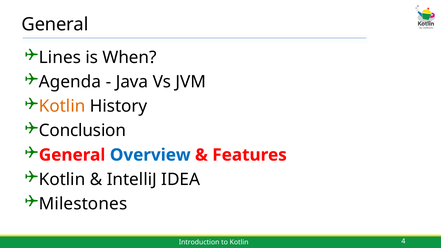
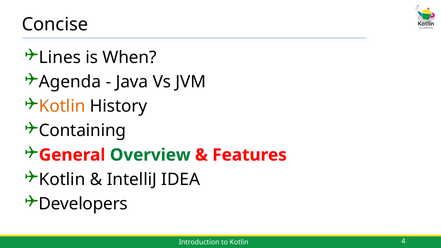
General: General -> Concise (55, 24)
Conclusion: Conclusion -> Containing (82, 131)
Overview colour: blue -> green (150, 155)
Milestones: Milestones -> Developers (83, 204)
